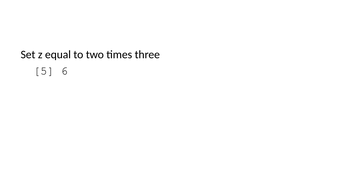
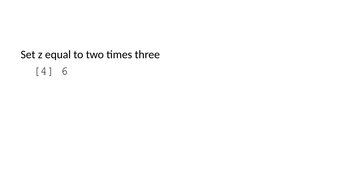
5: 5 -> 4 (44, 71)
